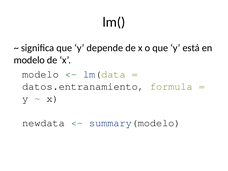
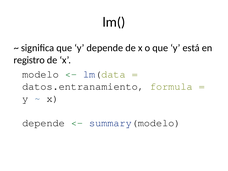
modelo: modelo -> registro (29, 60)
newdata: newdata -> depende (44, 123)
